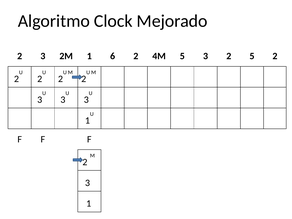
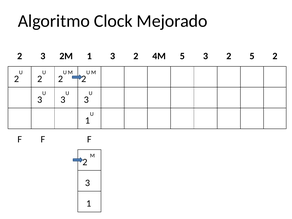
1 6: 6 -> 3 (113, 56)
